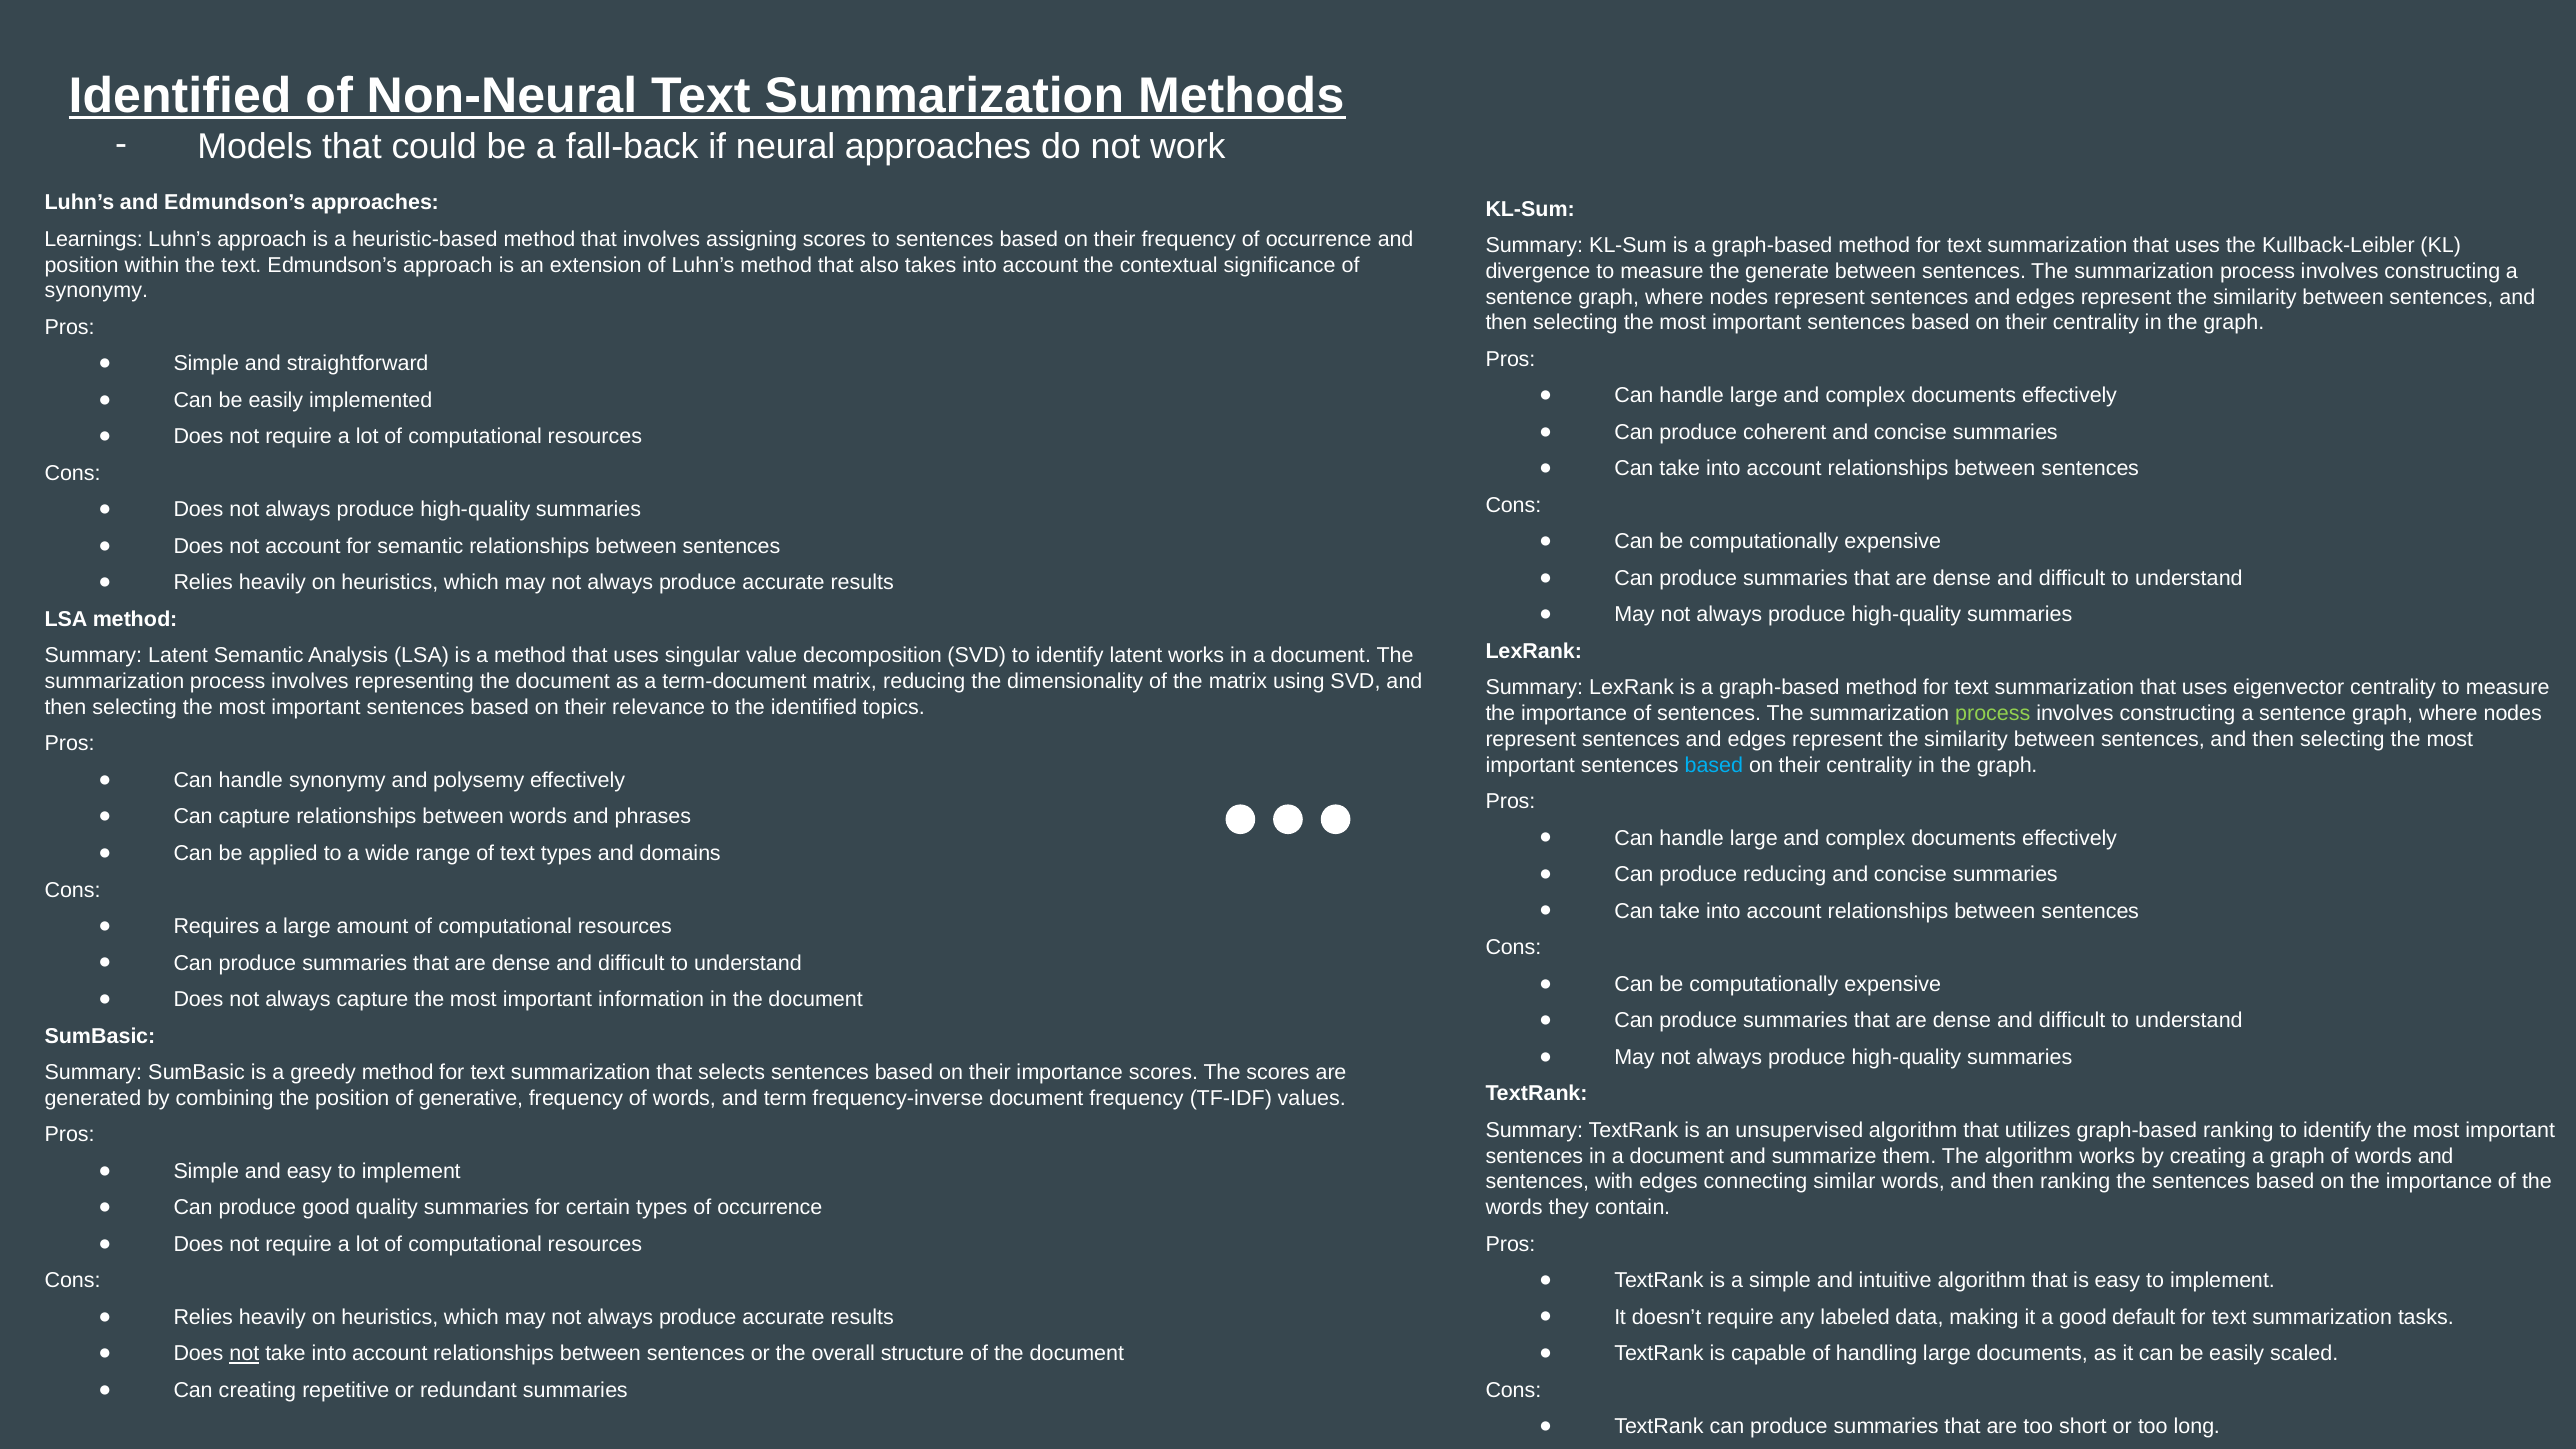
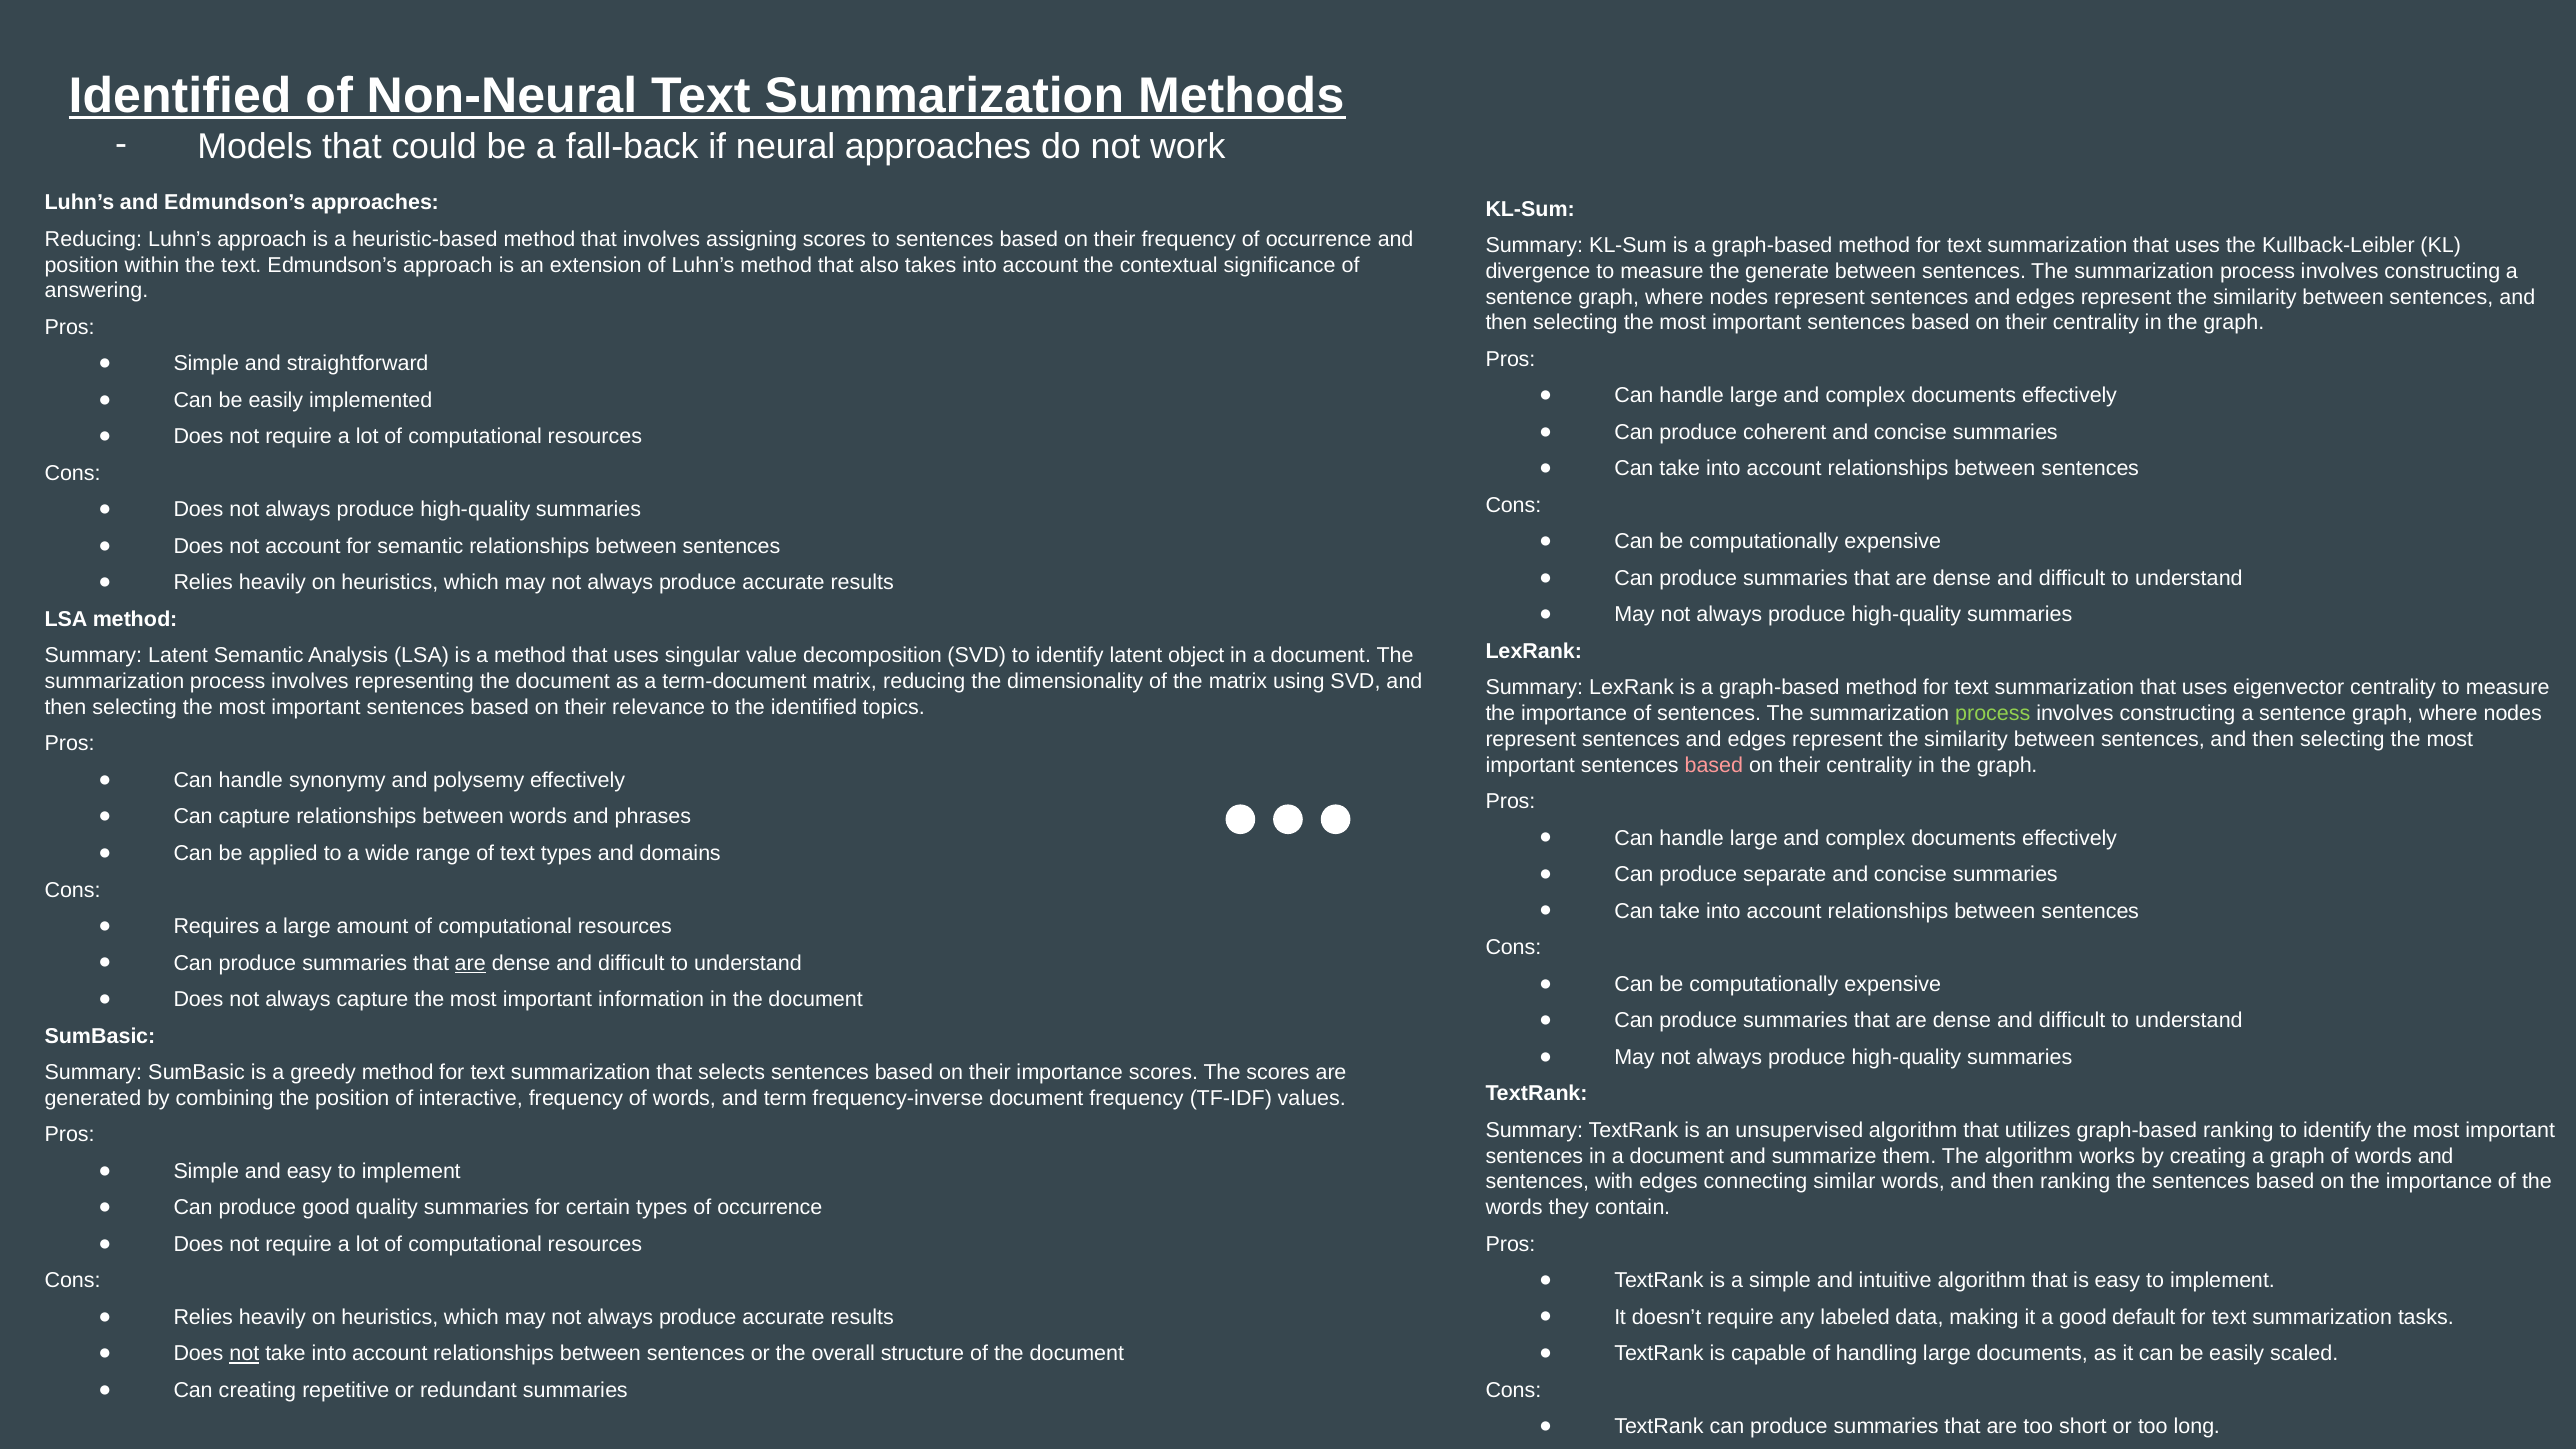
Learnings: Learnings -> Reducing (93, 239)
synonymy: synonymy -> answering (96, 291)
latent works: works -> object (1196, 656)
based colour: light blue -> pink (1714, 765)
produce reducing: reducing -> separate (1785, 875)
are underline: none -> present (470, 963)
generative: generative -> interactive (471, 1098)
